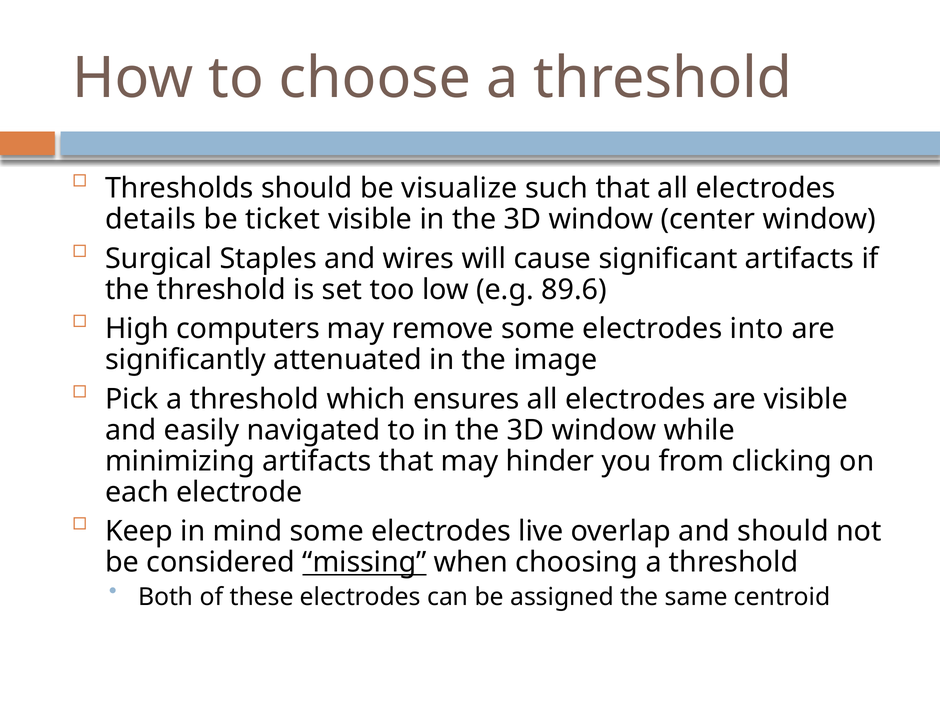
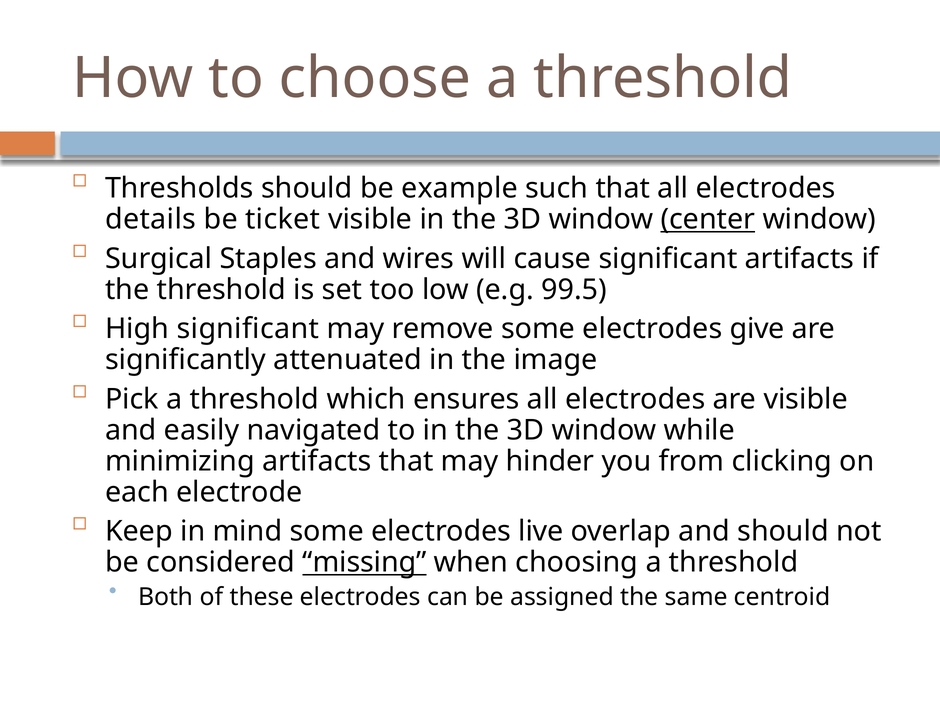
visualize: visualize -> example (459, 188)
center underline: none -> present (708, 219)
89.6: 89.6 -> 99.5 (574, 290)
High computers: computers -> significant (248, 329)
into: into -> give (757, 329)
